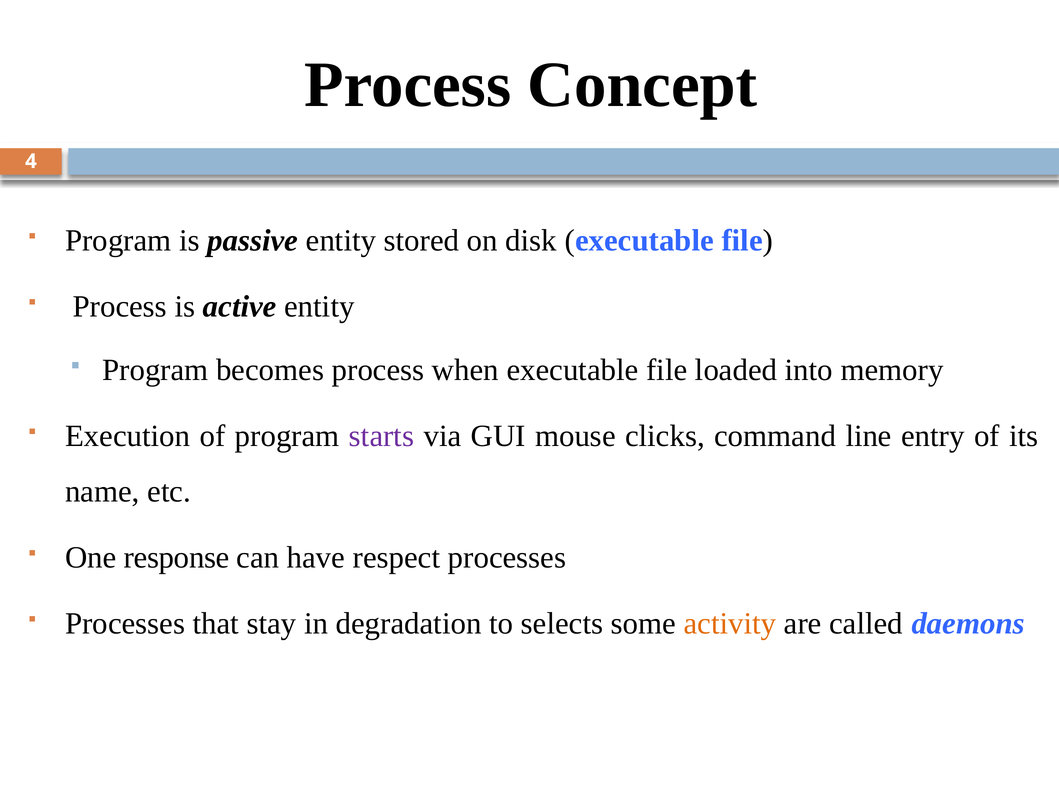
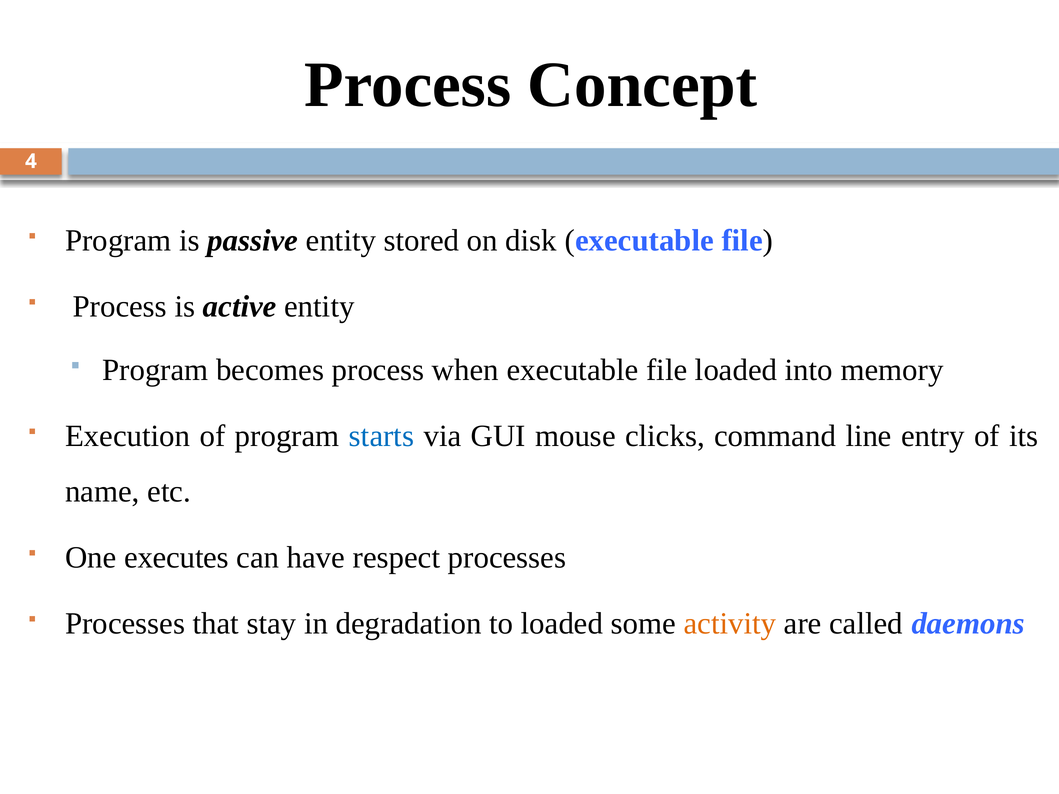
starts colour: purple -> blue (381, 436)
response: response -> executes (177, 558)
to selects: selects -> loaded (562, 624)
